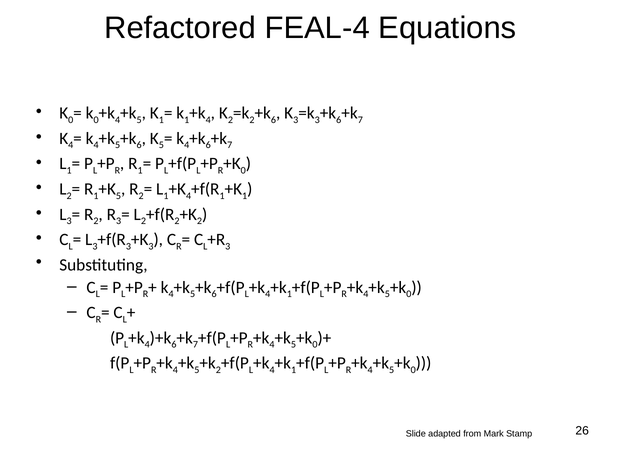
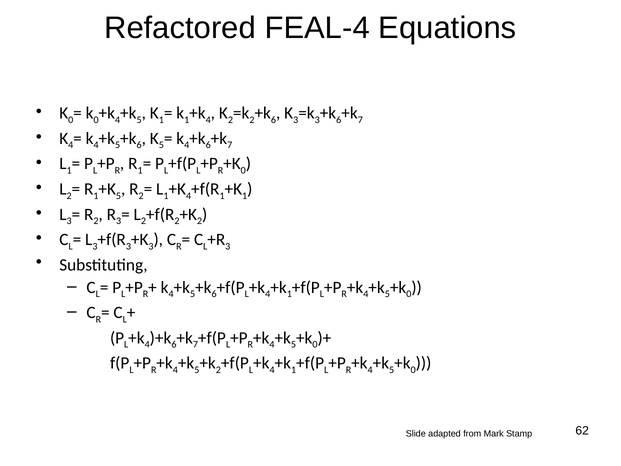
26: 26 -> 62 (582, 430)
